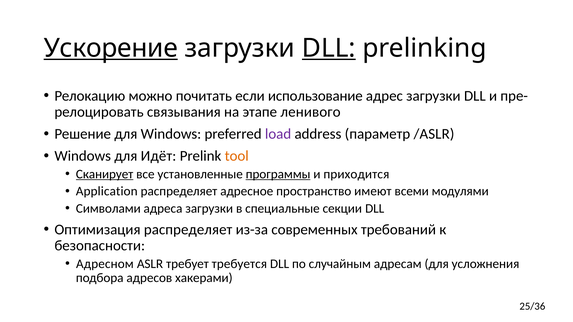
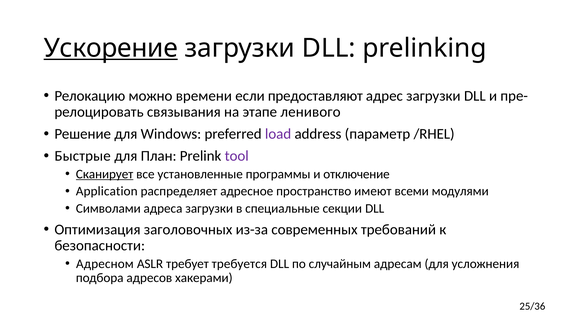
DLL underline: present -> none (329, 48)
почитать: почитать -> времени (204, 96)
использование: использование -> предоставляют (315, 96)
/ASLR: /ASLR -> /RHEL (434, 134)
Windows: Windows -> Быстрые (83, 156)
Идёт: Идёт -> План (159, 156)
tool colour: orange -> purple (237, 156)
программы underline: present -> none (278, 174)
приходится: приходится -> отключение (357, 174)
Оптимизация распределяет: распределяет -> заголовочных (188, 230)
